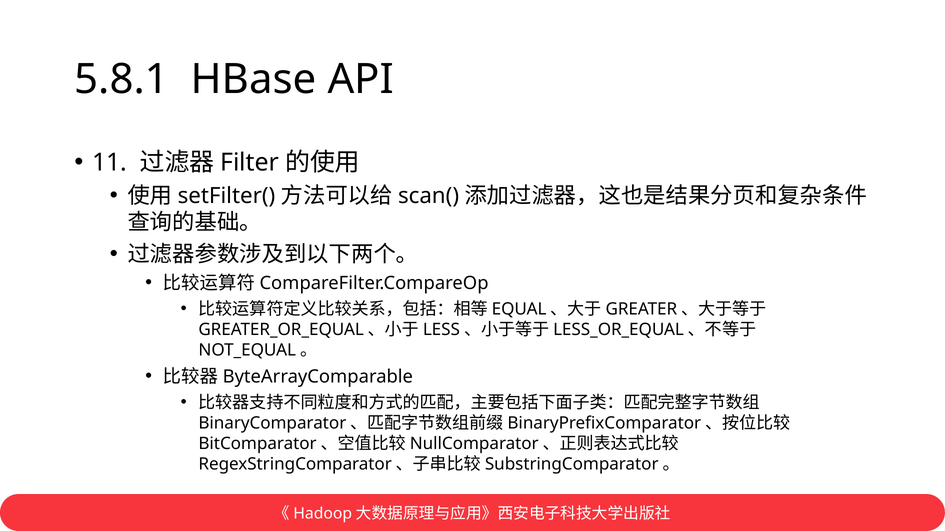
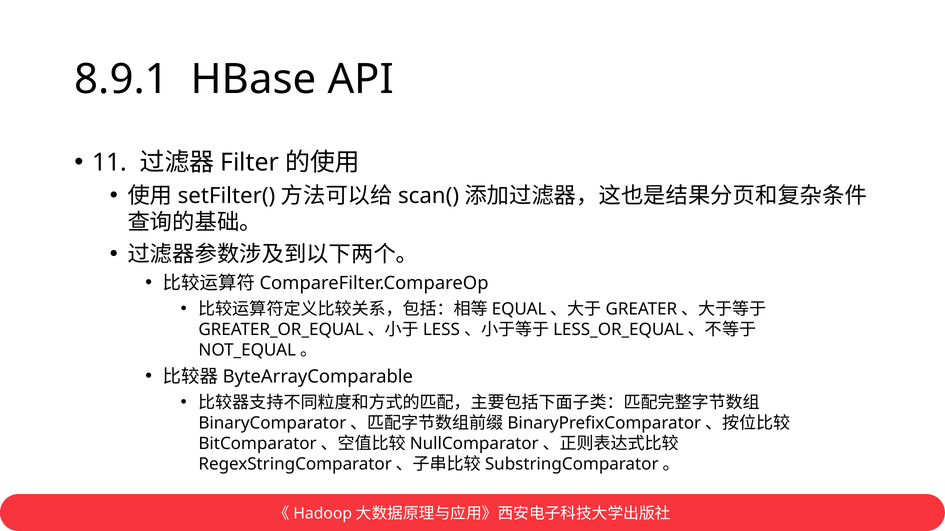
5.8.1: 5.8.1 -> 8.9.1 (122, 79)
